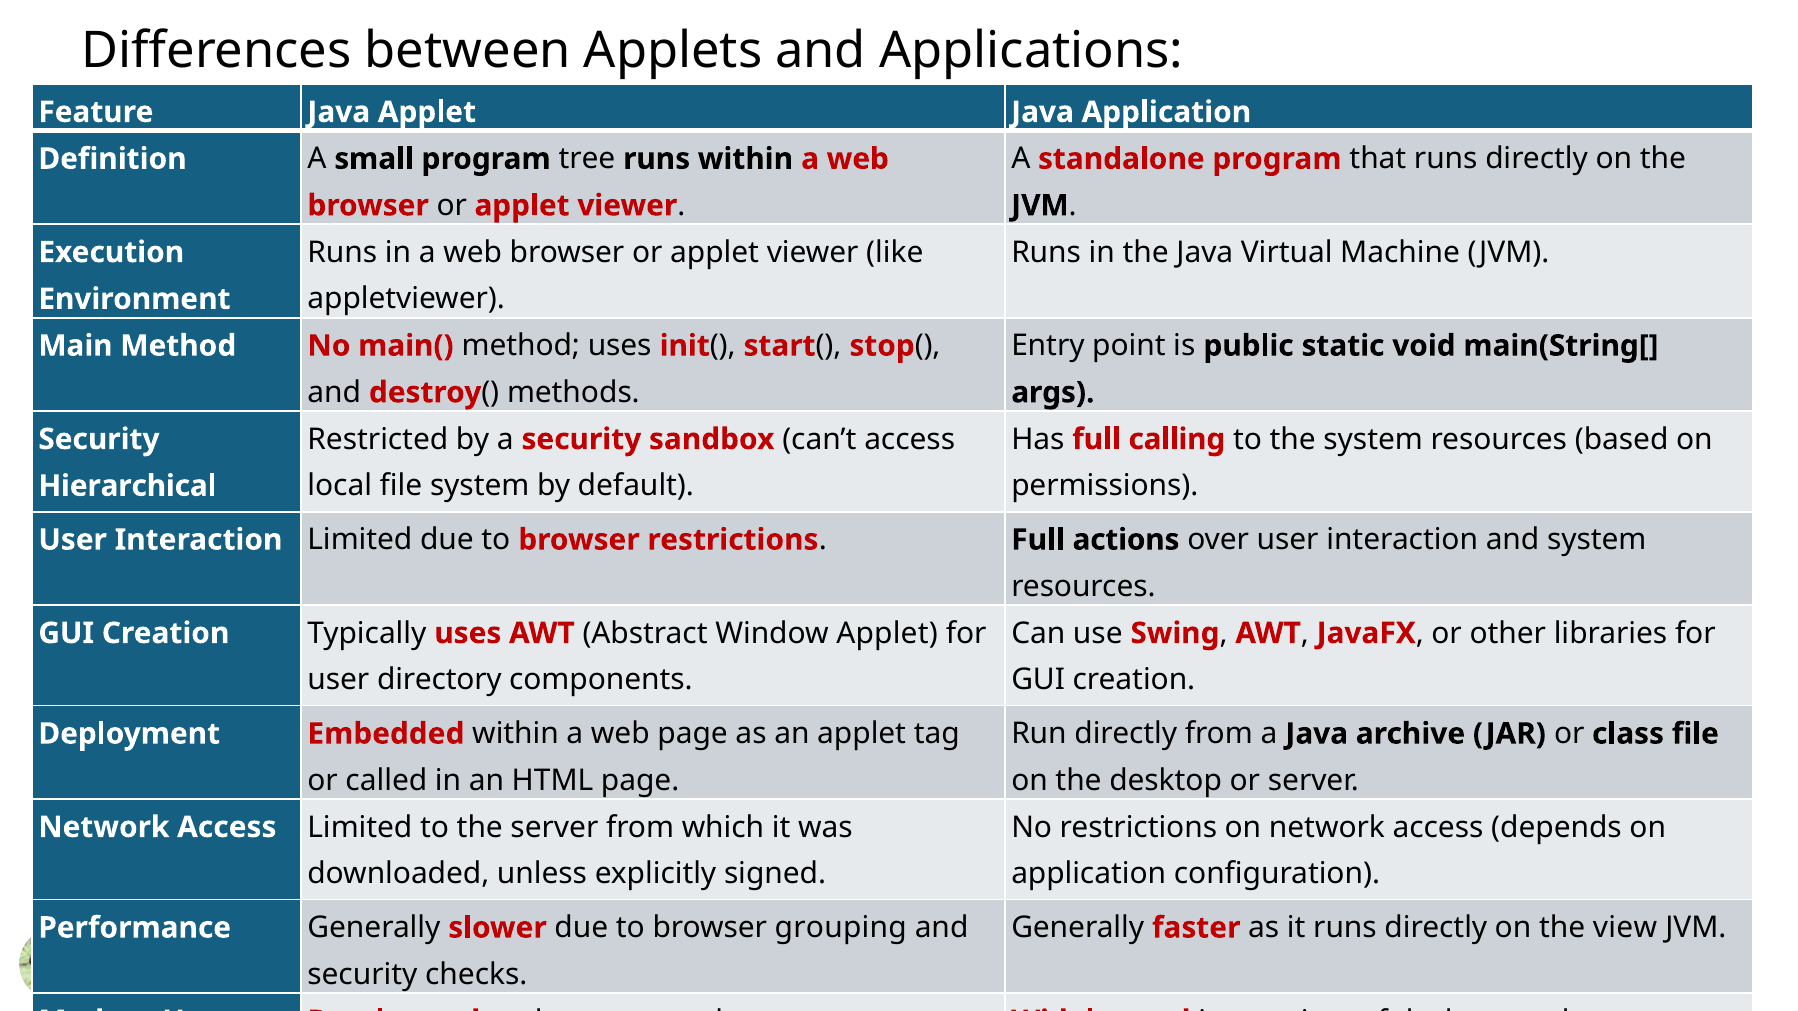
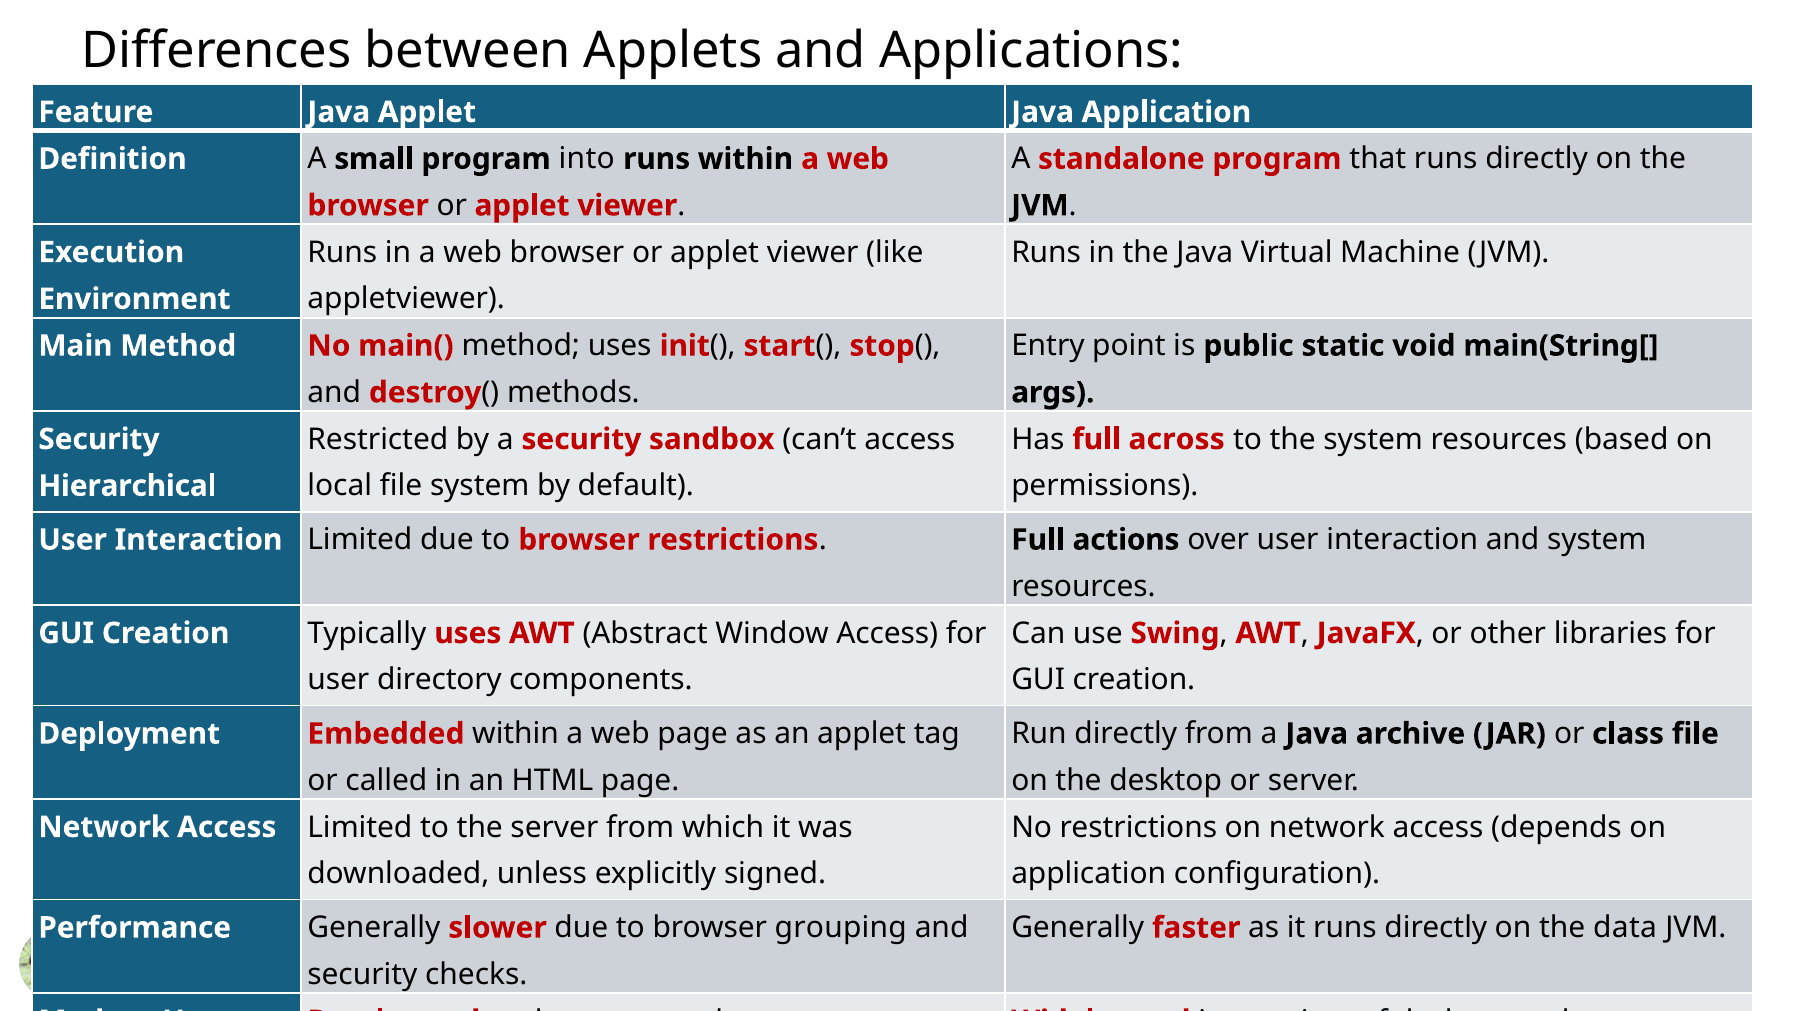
tree: tree -> into (587, 159)
calling: calling -> across (1177, 439)
Window Applet: Applet -> Access (887, 633)
view: view -> data (1625, 928)
